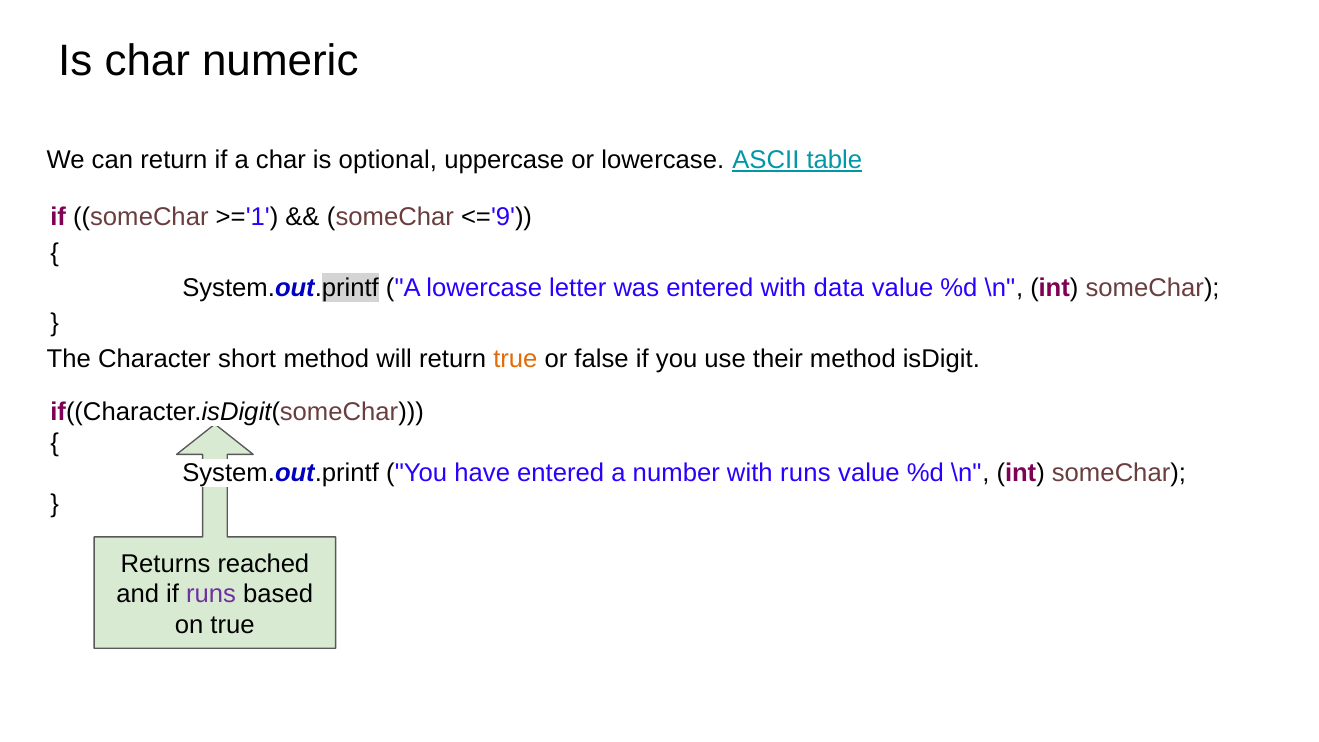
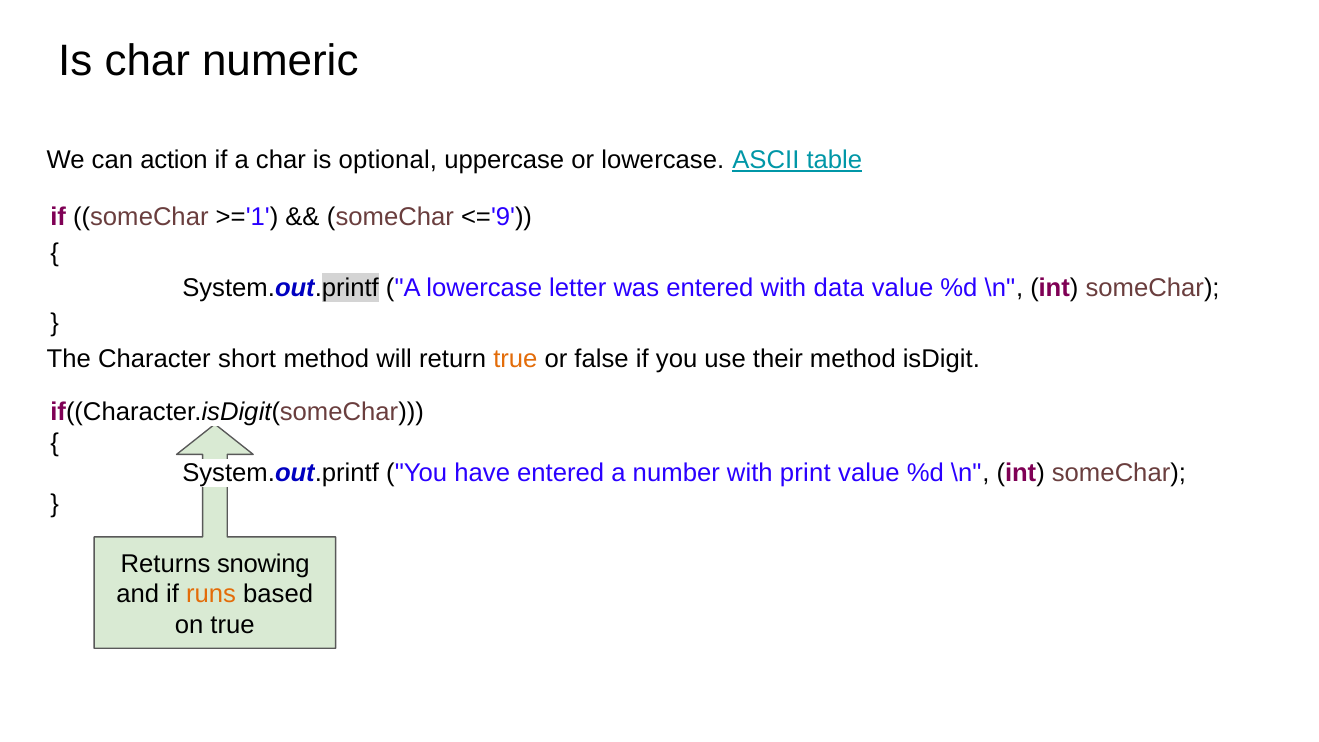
can return: return -> action (174, 160)
with runs: runs -> print (805, 473)
reached: reached -> snowing (263, 564)
runs colour: purple -> orange (211, 594)
